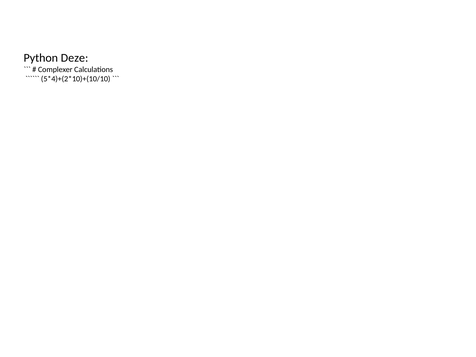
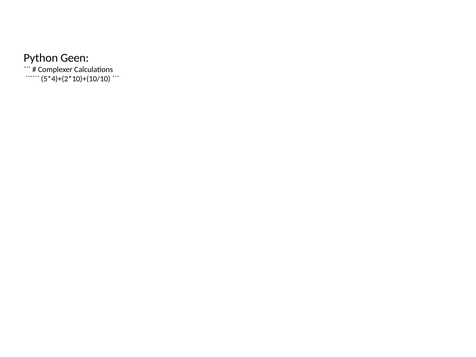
Deze: Deze -> Geen (75, 58)
